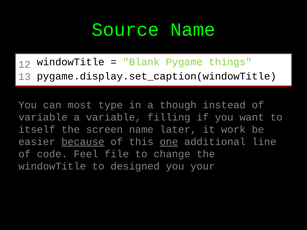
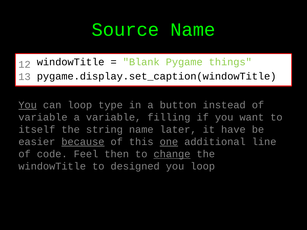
You underline: none -> present (28, 105)
can most: most -> loop (80, 105)
though: though -> button (178, 105)
screen: screen -> string (104, 130)
work: work -> have (233, 130)
file: file -> then (117, 154)
change underline: none -> present (172, 154)
you your: your -> loop (203, 166)
